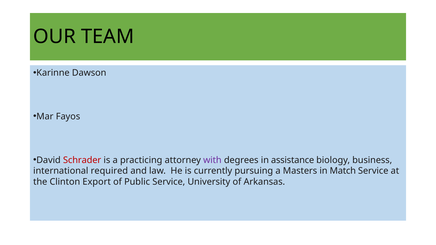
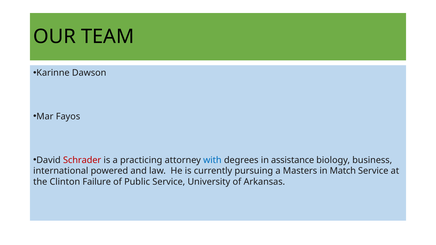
with colour: purple -> blue (212, 160)
required: required -> powered (109, 171)
Export: Export -> Failure (97, 182)
